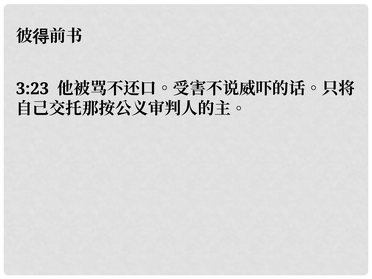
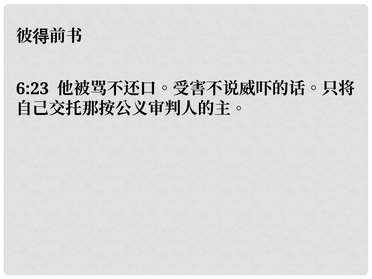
3:23: 3:23 -> 6:23 (32, 89)
